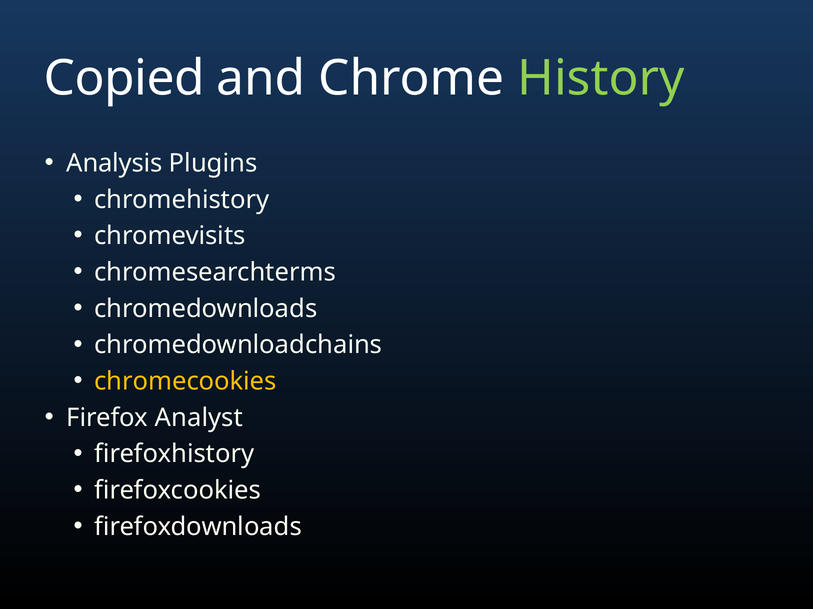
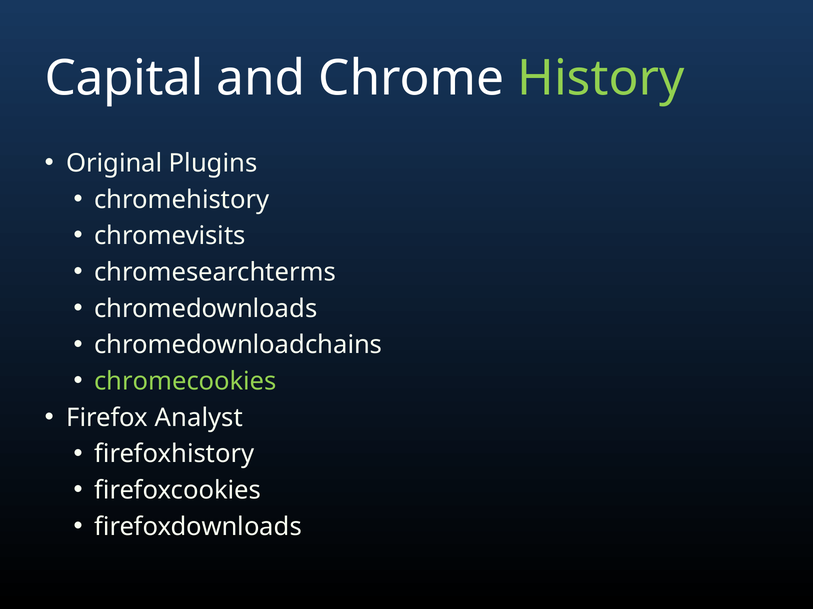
Copied: Copied -> Capital (124, 79)
Analysis: Analysis -> Original (114, 163)
chromecookies colour: yellow -> light green (185, 382)
